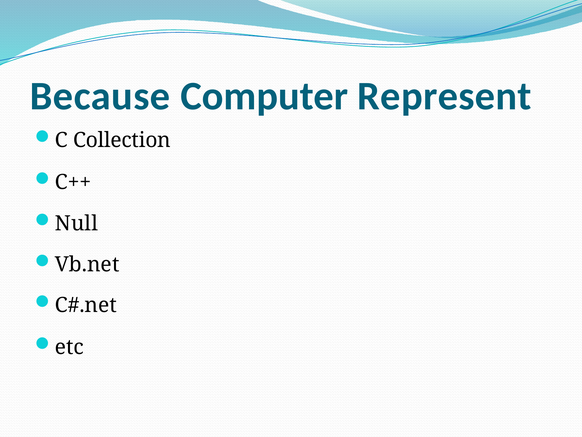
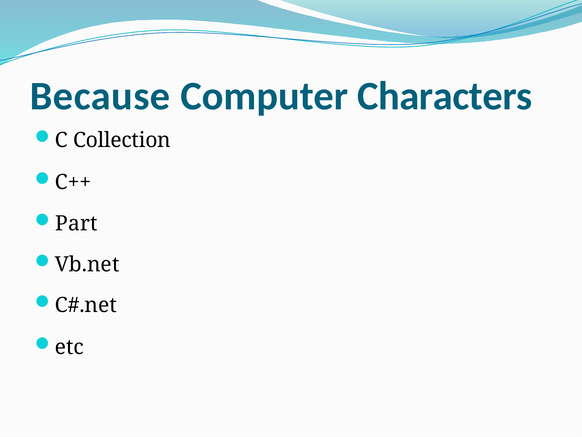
Represent: Represent -> Characters (445, 96)
Null: Null -> Part (76, 223)
